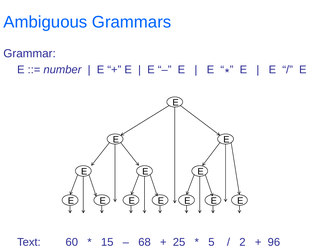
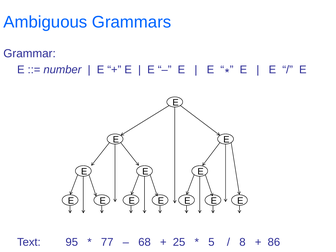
60: 60 -> 95 (72, 242)
15: 15 -> 77 (107, 242)
2: 2 -> 8 (242, 242)
96: 96 -> 86 (274, 242)
